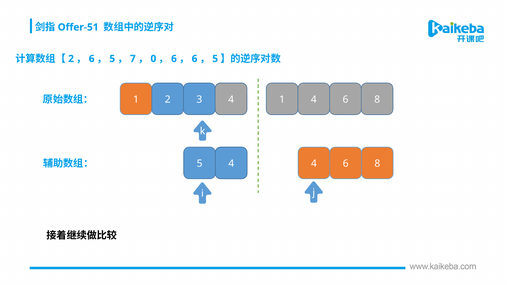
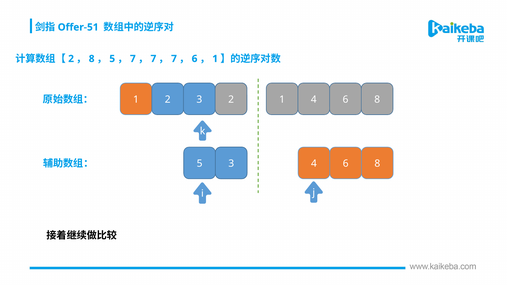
6: 6 -> 8 (92, 59)
0: 0 -> 7 (153, 59)
6: 6 -> 7 (174, 59)
5: 5 -> 1 (215, 59)
3 4: 4 -> 2 (231, 100)
5 4: 4 -> 3 (231, 164)
